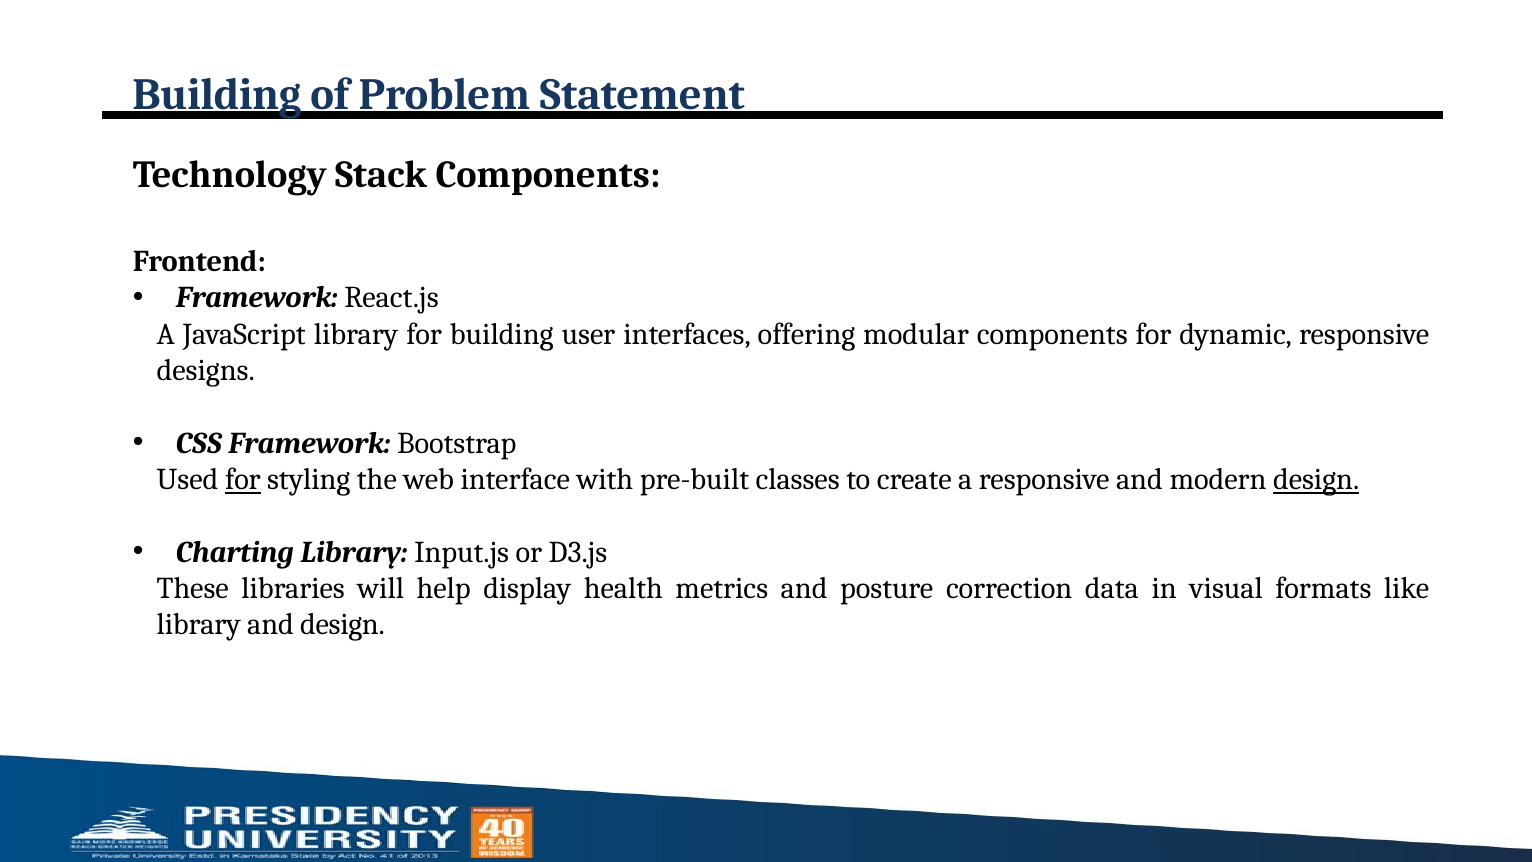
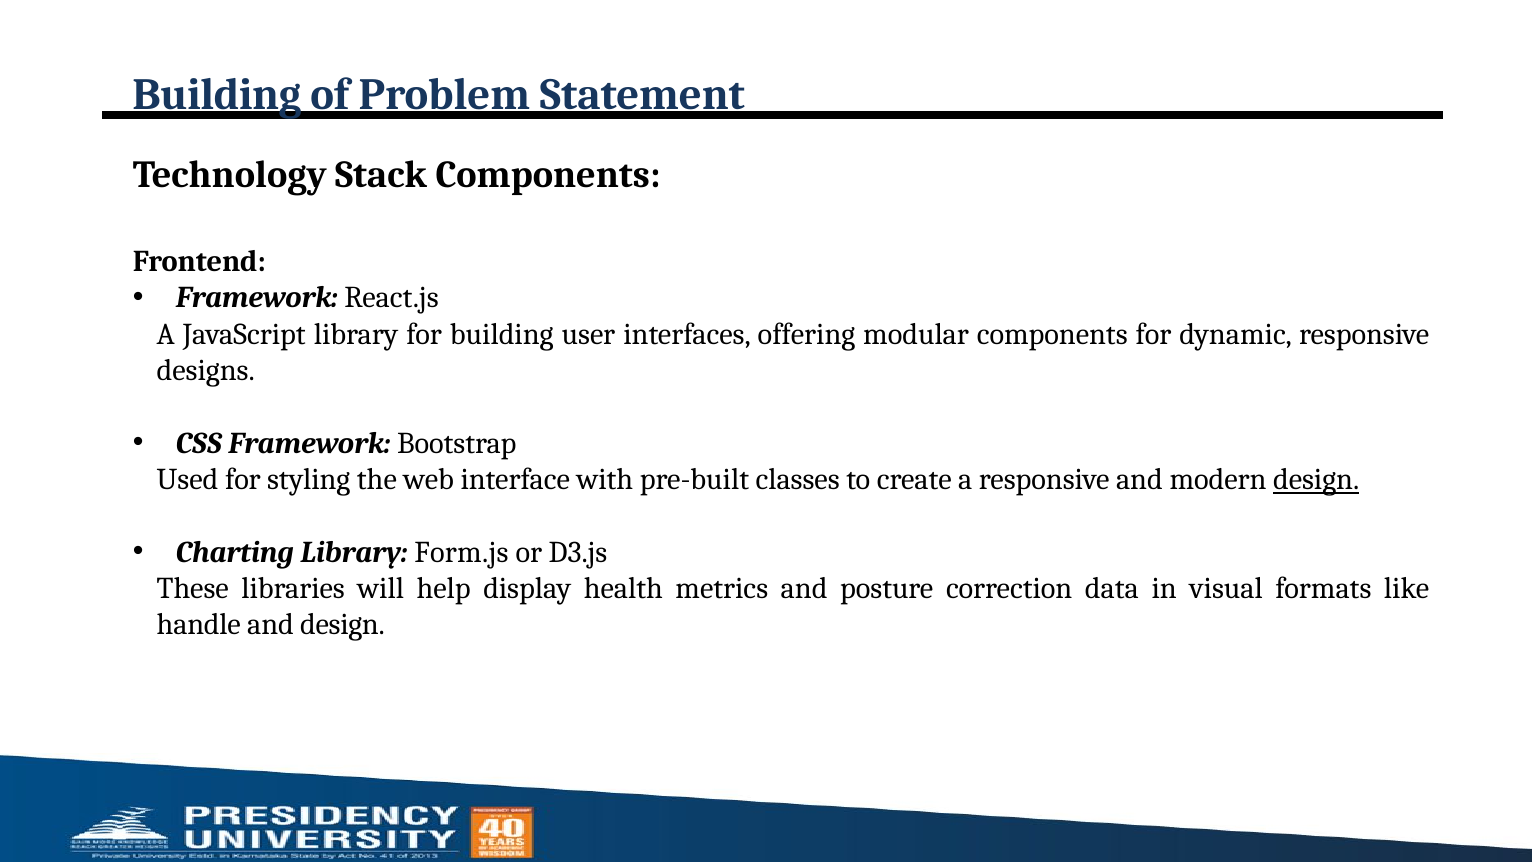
for underline: present -> none (243, 479)
Input.js: Input.js -> Form.js (461, 552)
library: library -> handle (199, 625)
